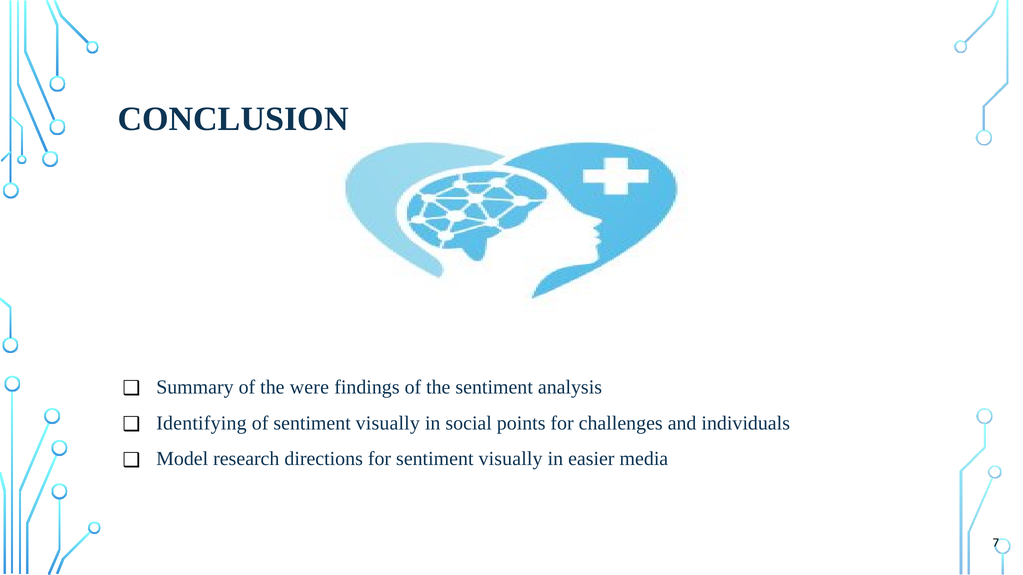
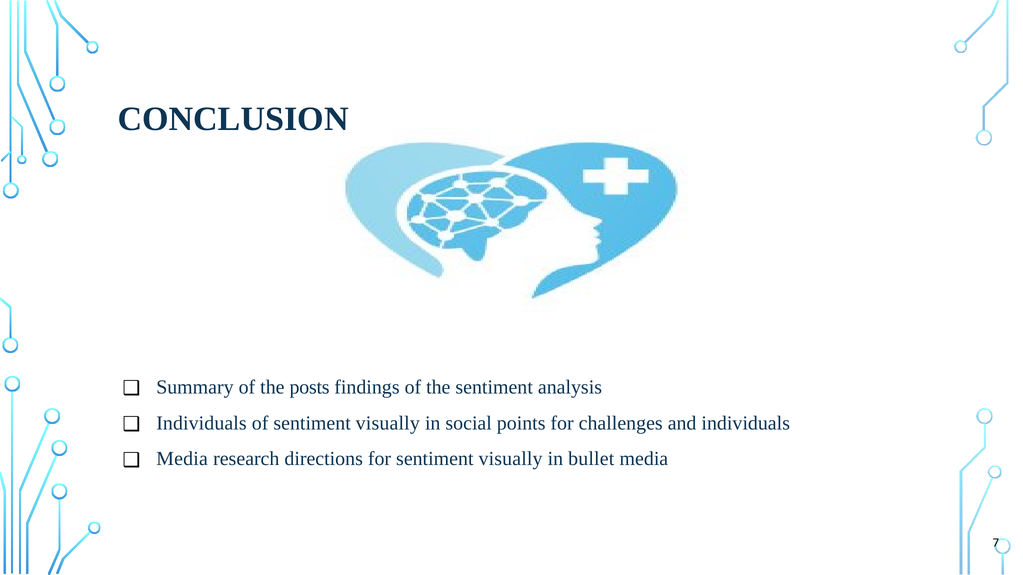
were: were -> posts (310, 388)
Identifying: Identifying -> Individuals (201, 423)
Model: Model -> Media (182, 459)
easier: easier -> bullet (591, 459)
